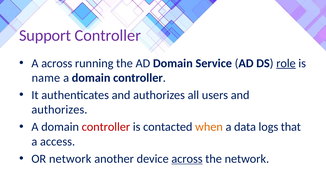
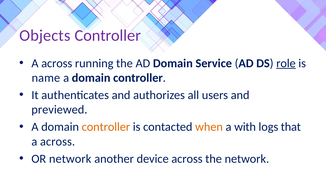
Support: Support -> Objects (45, 36)
authorizes: authorizes -> previewed (59, 110)
controller colour: red -> orange (106, 127)
data: data -> with (245, 127)
access: access -> across (58, 142)
across underline: present -> none (187, 159)
